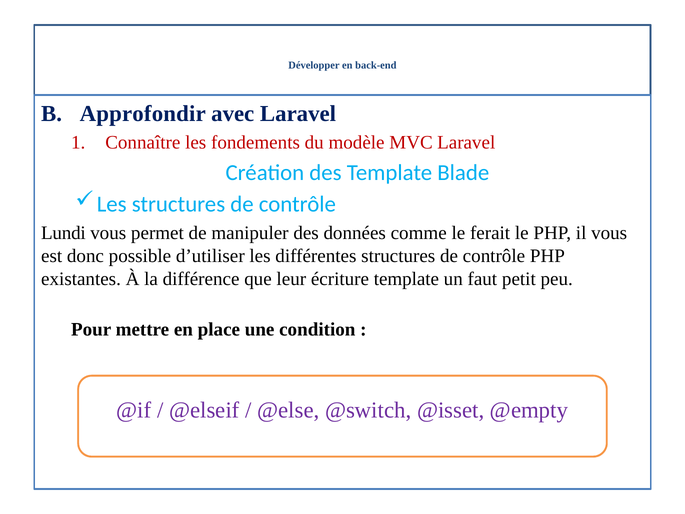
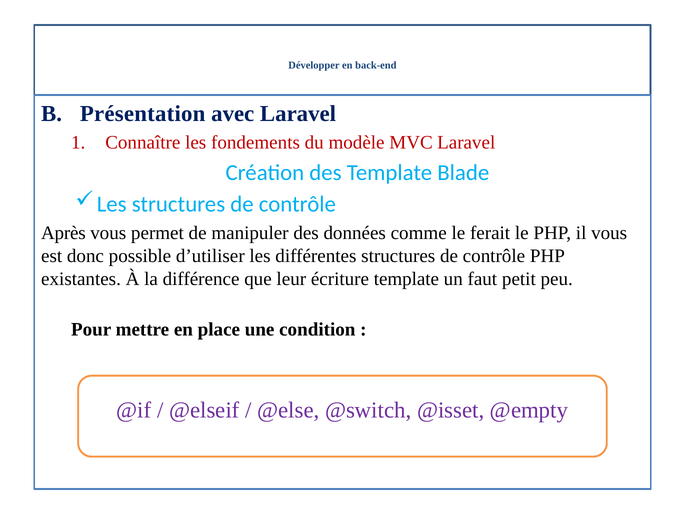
Approfondir: Approfondir -> Présentation (143, 114)
Lundi: Lundi -> Après (63, 233)
